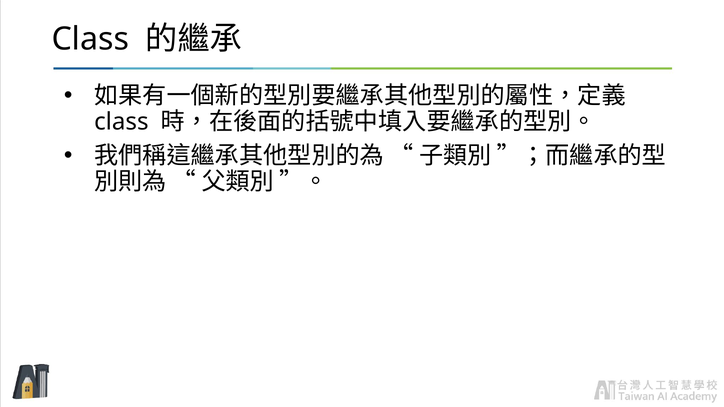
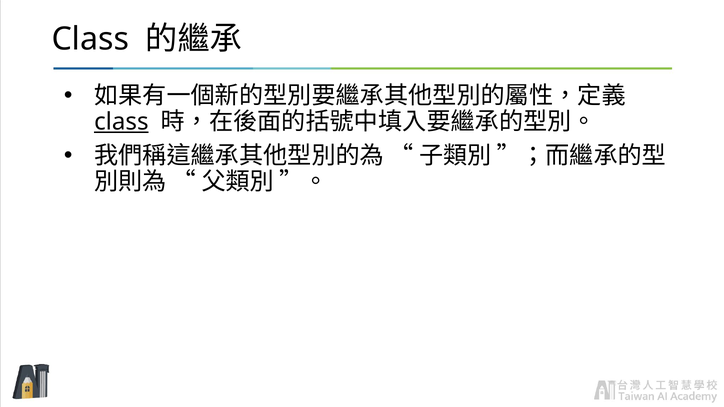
class underline: none -> present (121, 122)
